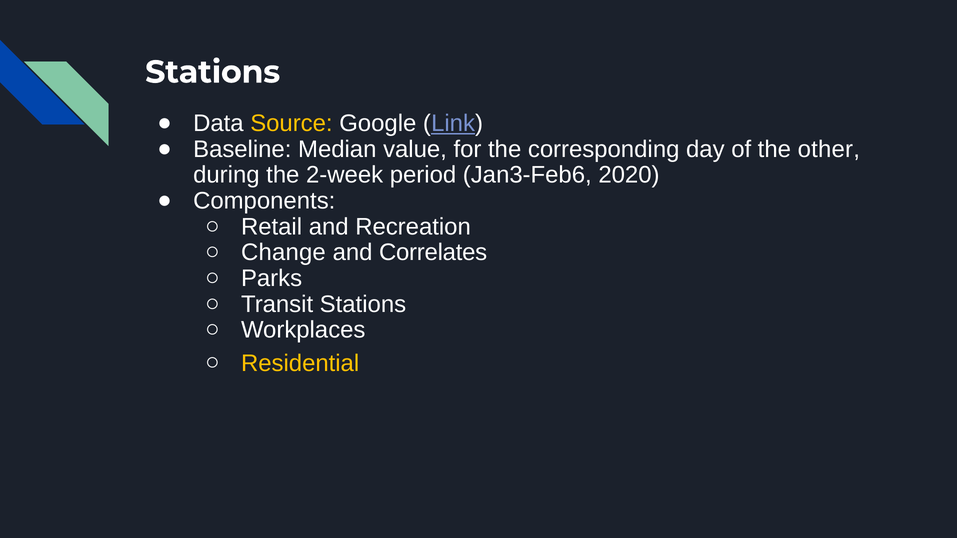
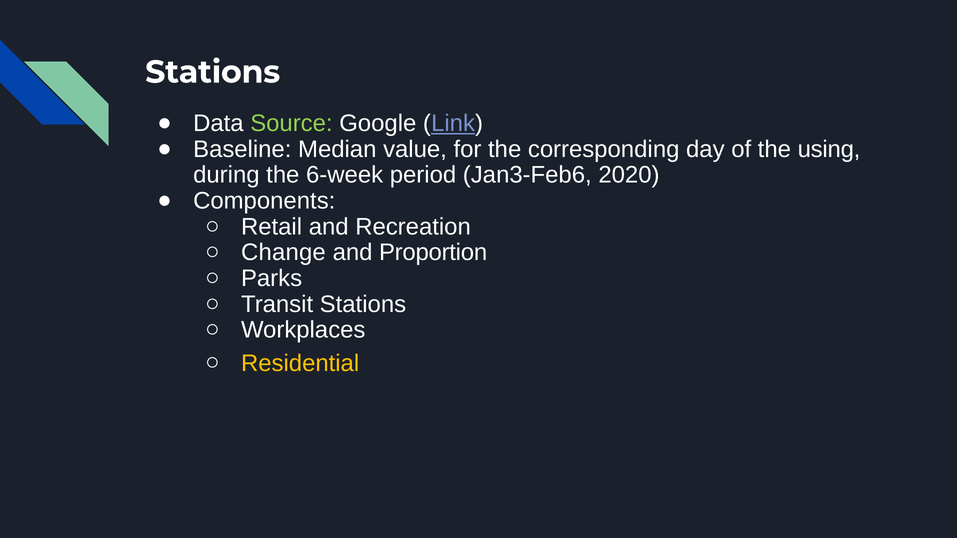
Source colour: yellow -> light green (291, 123)
other: other -> using (829, 149)
2-week: 2-week -> 6-week (345, 175)
Correlates: Correlates -> Proportion (433, 253)
